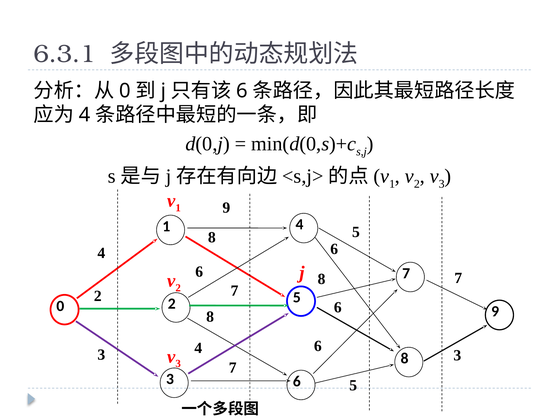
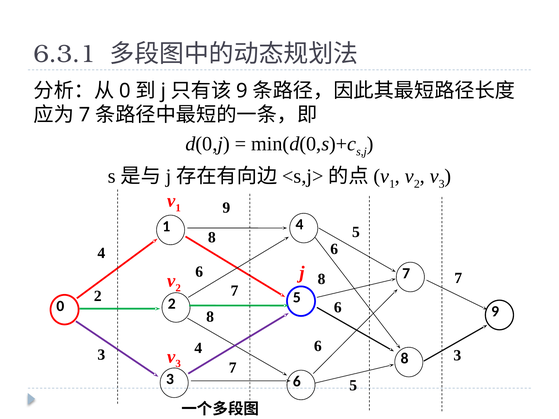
6: 6 -> 9 (242, 91)
4: 4 -> 7 (85, 115)
